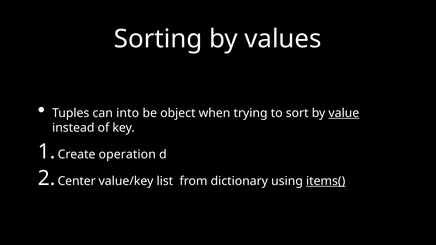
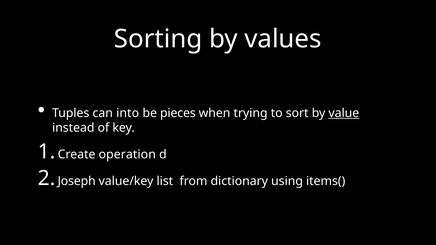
object: object -> pieces (178, 113)
Center: Center -> Joseph (77, 181)
items( underline: present -> none (326, 181)
